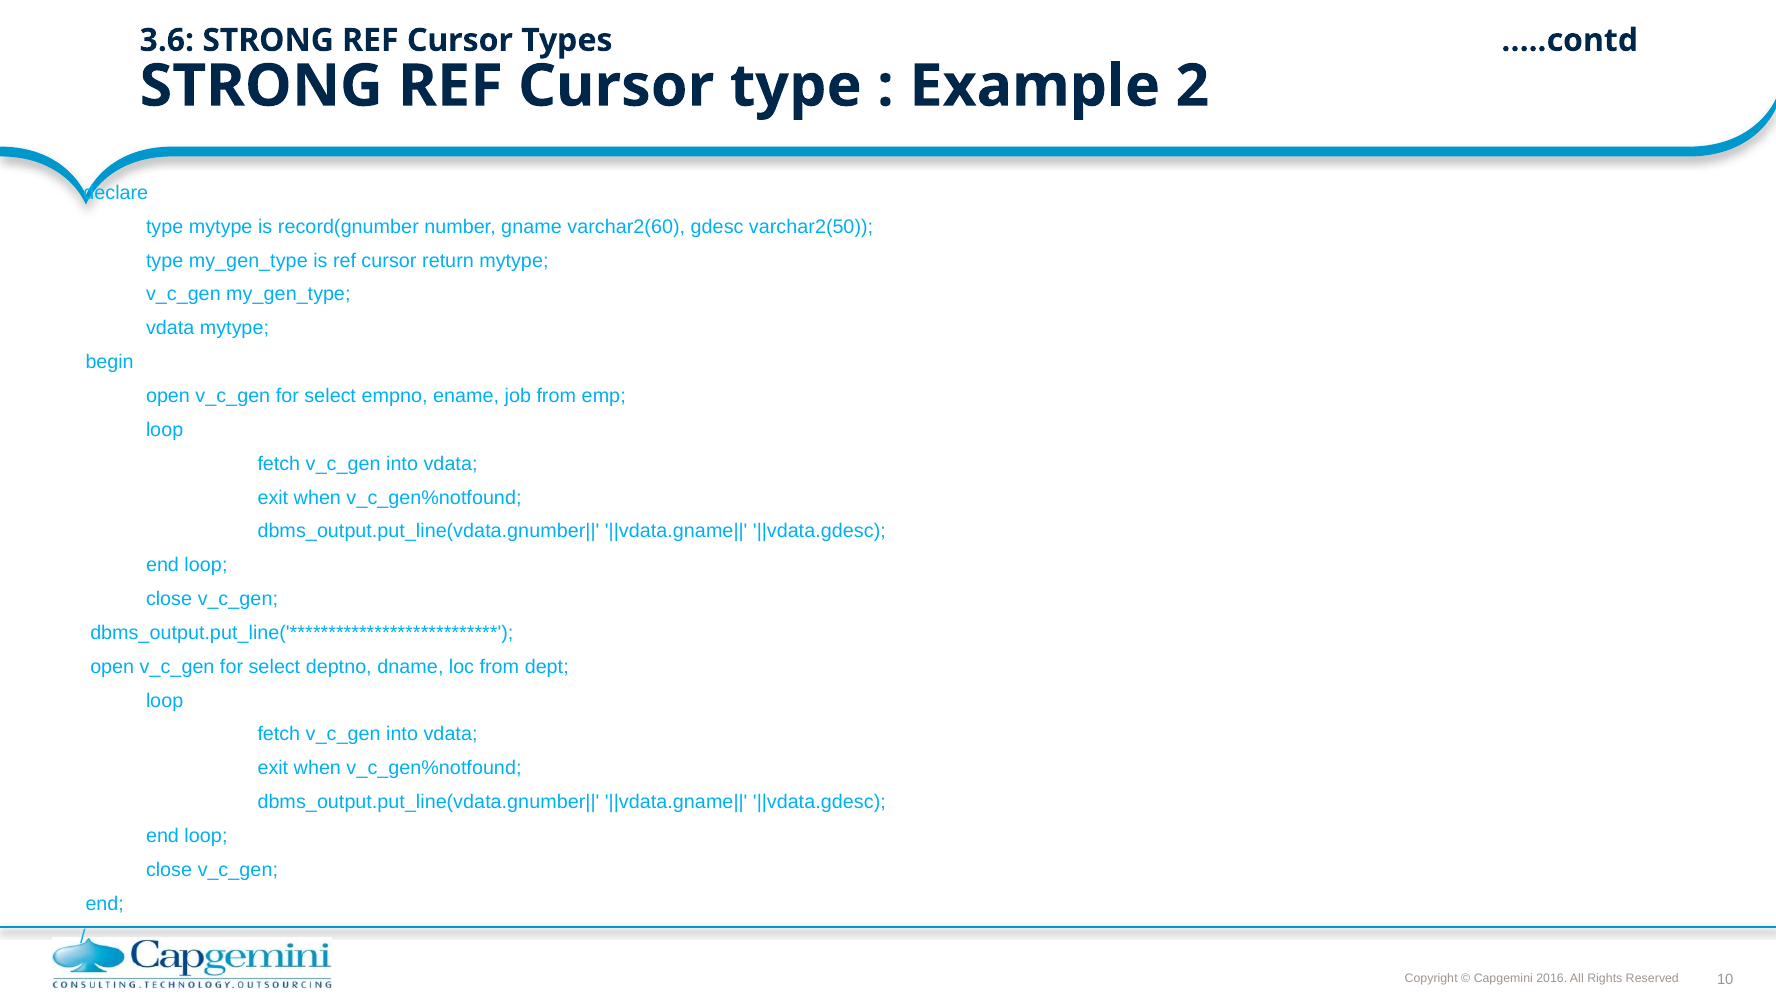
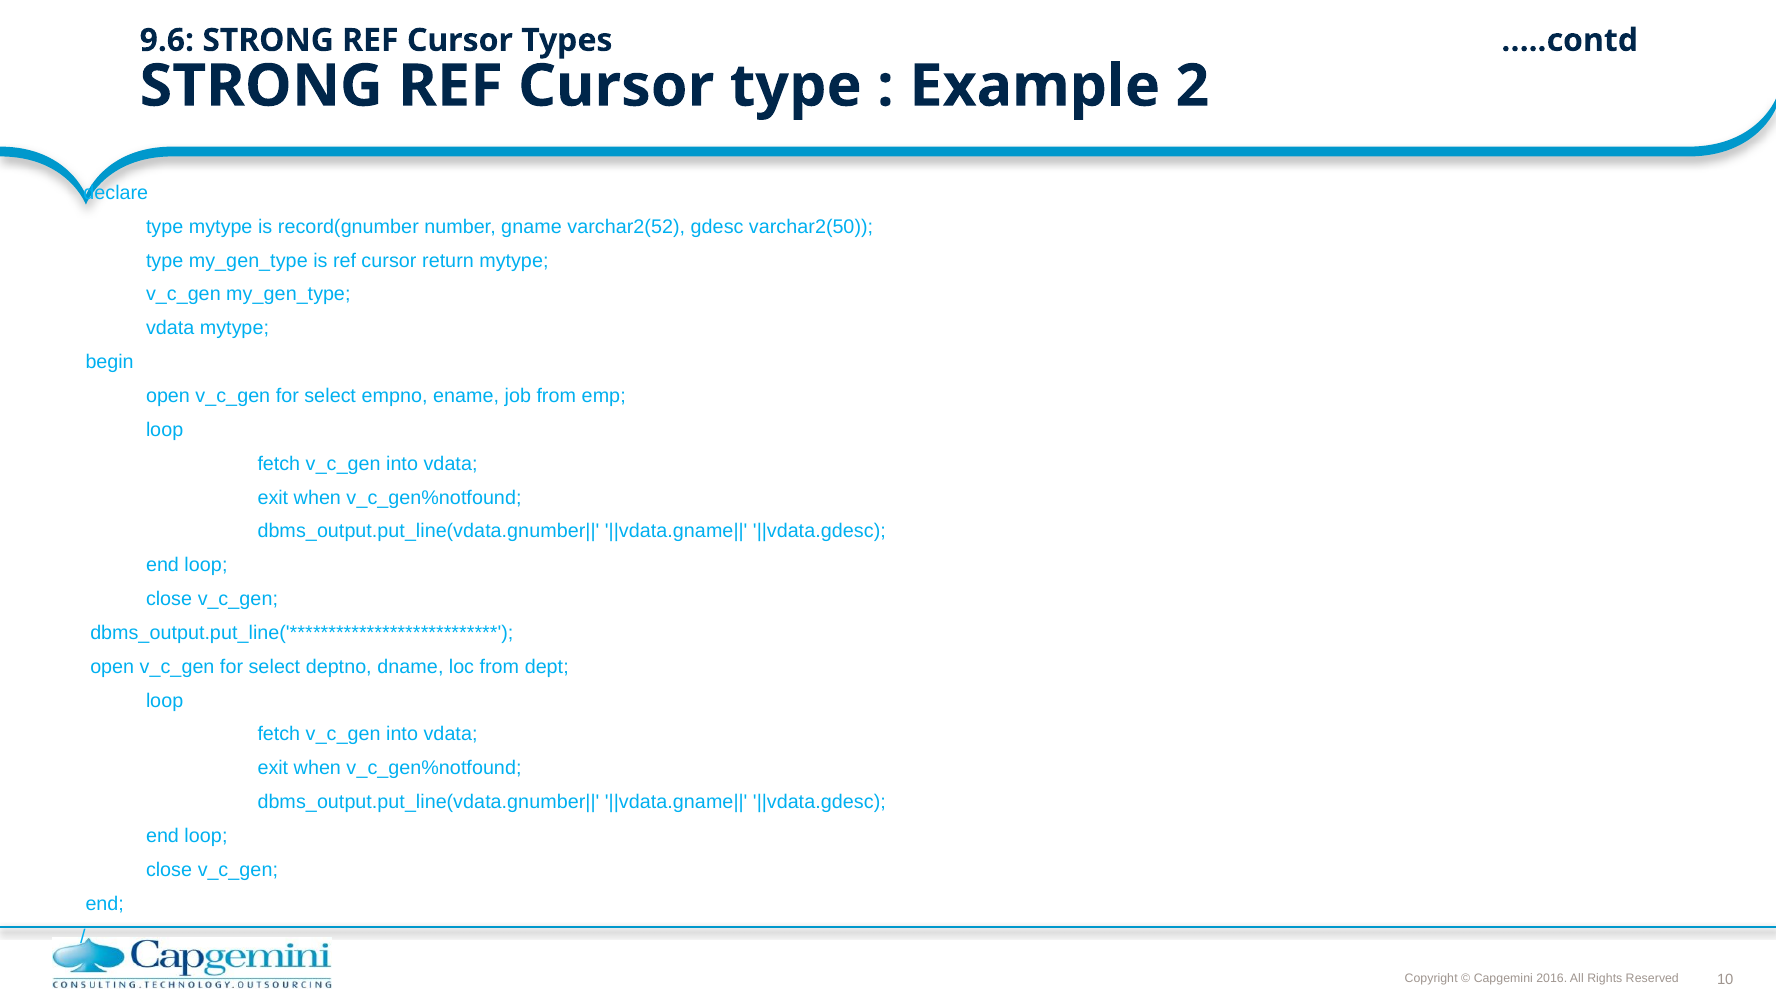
3.6: 3.6 -> 9.6 (167, 40)
varchar2(60: varchar2(60 -> varchar2(52 (626, 227)
